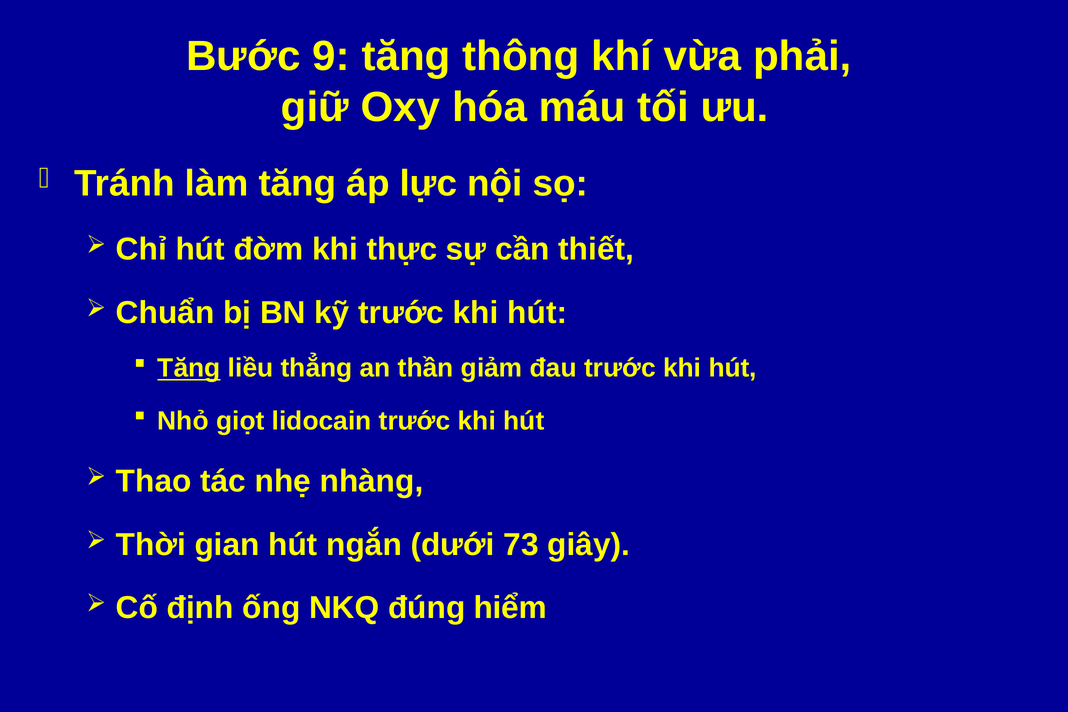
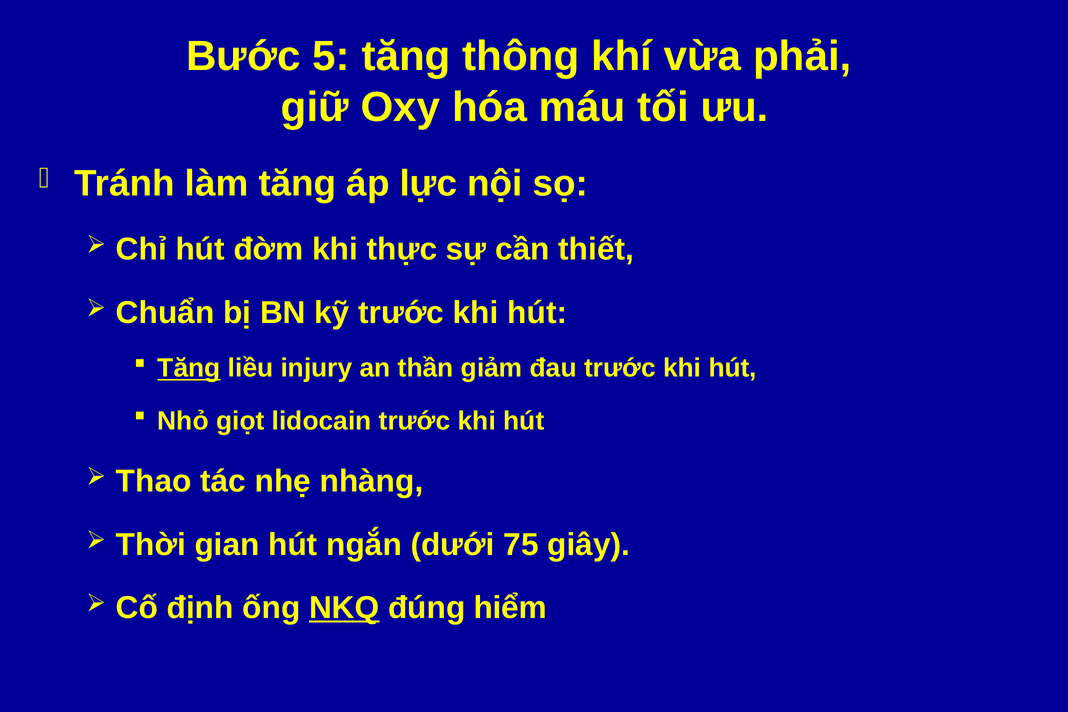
9: 9 -> 5 (331, 57)
thẳng: thẳng -> injury (317, 368)
73: 73 -> 75 (521, 545)
NKQ underline: none -> present (344, 608)
